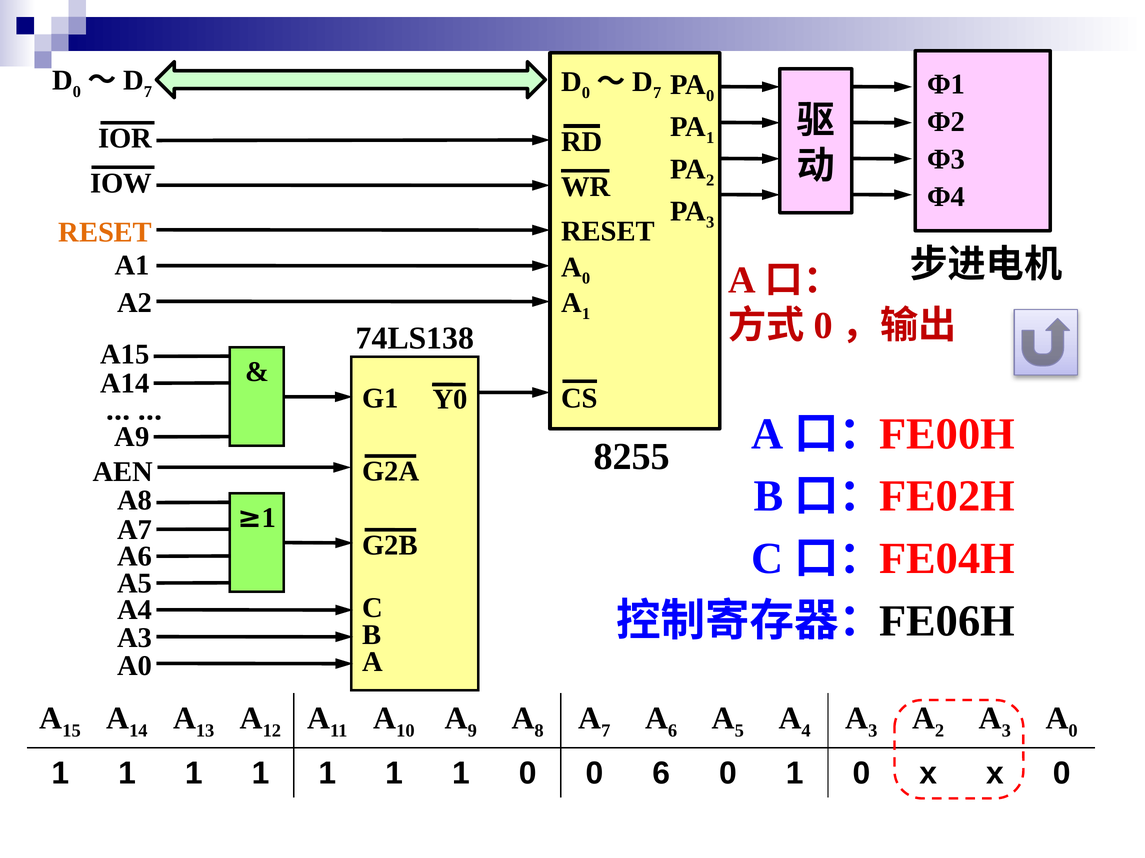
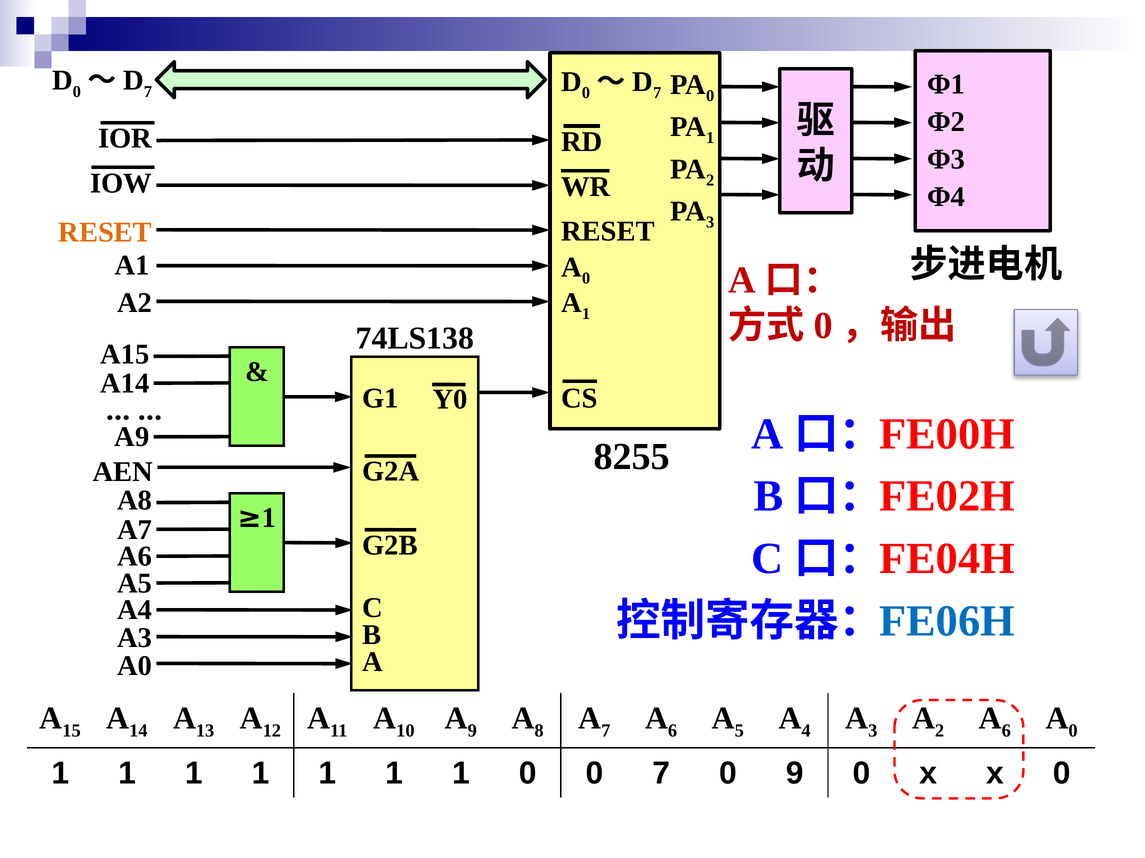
FE06H colour: black -> blue (947, 621)
3: 3 -> 6 (1006, 731)
0 6: 6 -> 7 (661, 774)
1: 1 -> 9 (795, 774)
